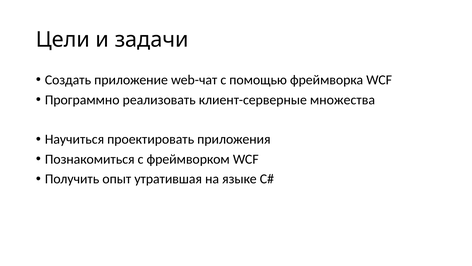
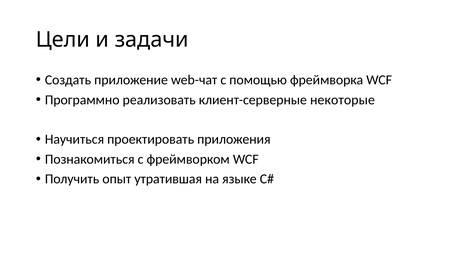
множества: множества -> некоторые (342, 100)
